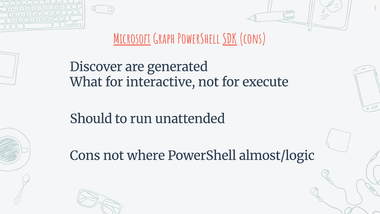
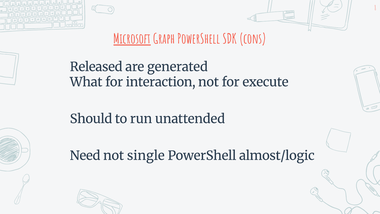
SDK underline: present -> none (230, 39)
Discover: Discover -> Released (96, 67)
interactive: interactive -> interaction (161, 82)
Cons: Cons -> Need (85, 156)
where: where -> single (146, 156)
